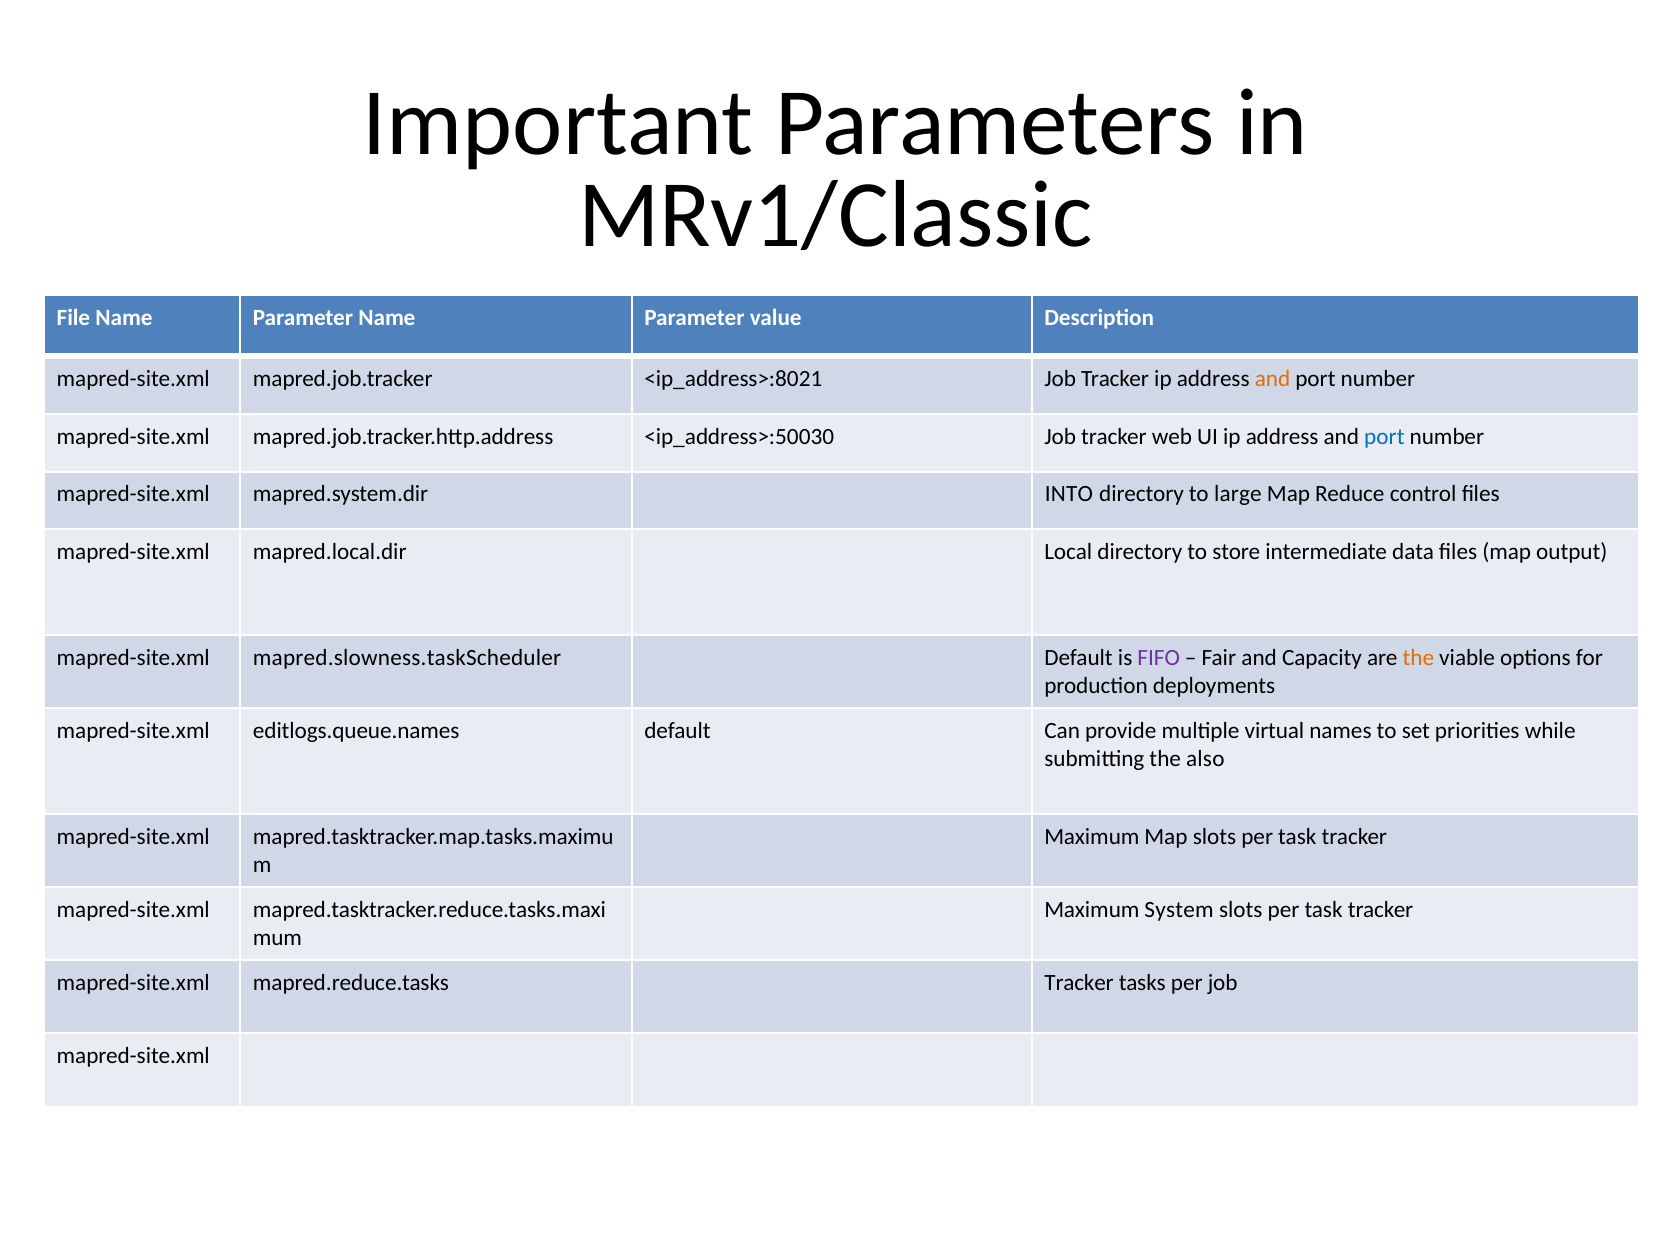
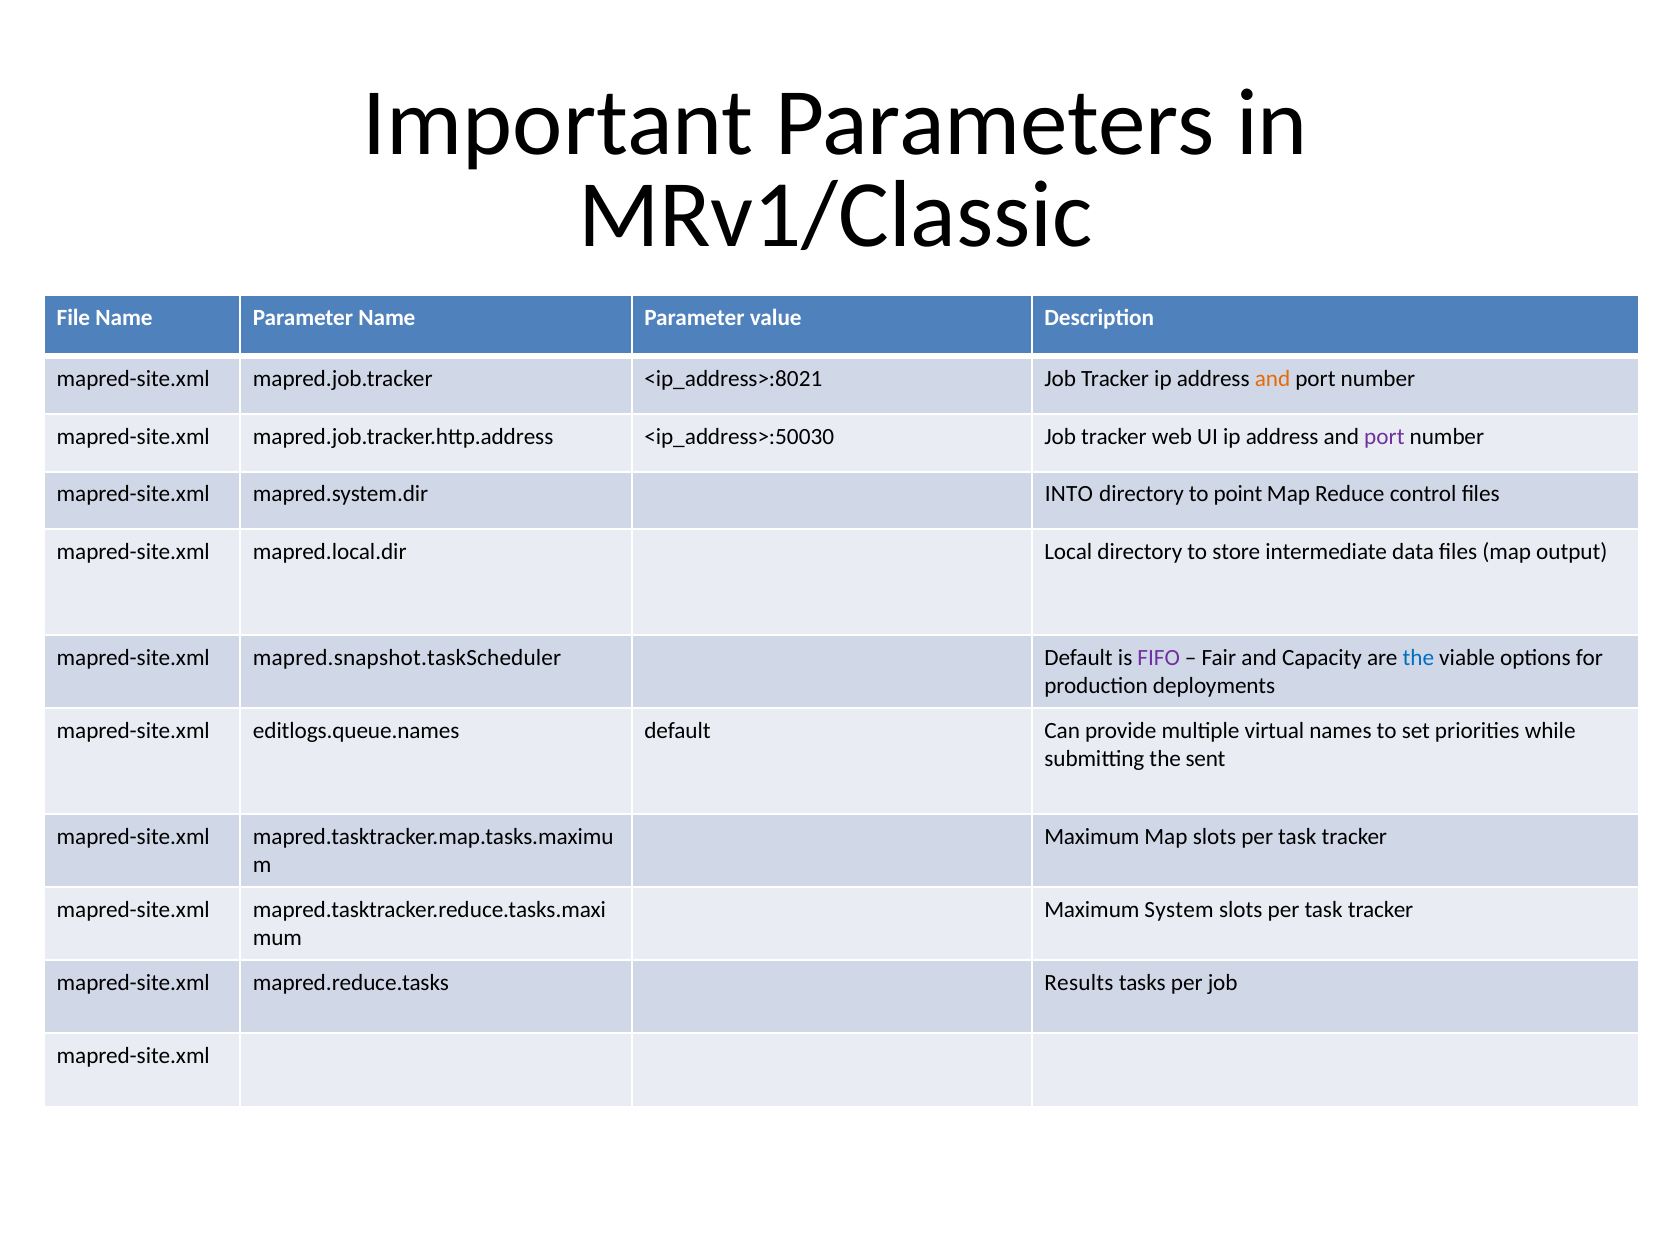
port colour: blue -> purple (1384, 437)
large: large -> point (1238, 494)
mapred.slowness.taskScheduler: mapred.slowness.taskScheduler -> mapred.snapshot.taskScheduler (407, 658)
the colour: orange -> blue (1418, 658)
also: also -> sent (1206, 759)
mapred.reduce.tasks Tracker: Tracker -> Results (1079, 983)
